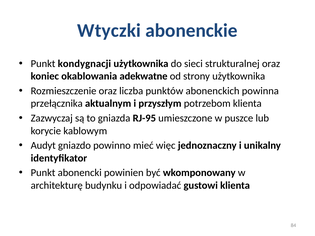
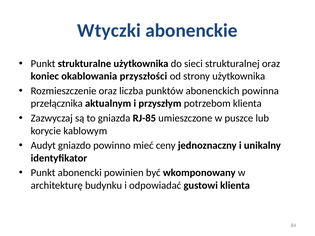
kondygnacji: kondygnacji -> strukturalne (84, 64)
adekwatne: adekwatne -> przyszłości (143, 76)
RJ-95: RJ-95 -> RJ-85 (144, 118)
więc: więc -> ceny (166, 146)
